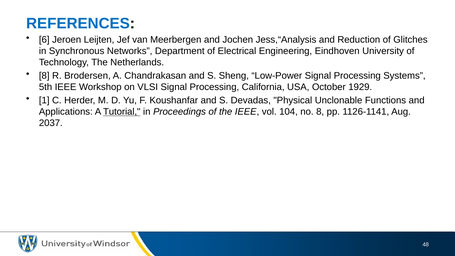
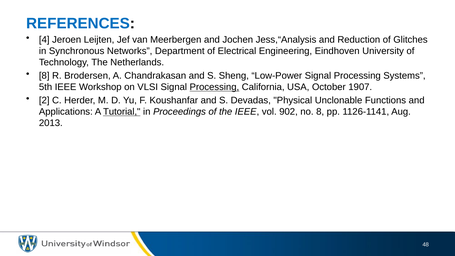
6: 6 -> 4 (44, 40)
Processing underline: none -> present (214, 87)
1929: 1929 -> 1907 (360, 87)
1: 1 -> 2 (44, 100)
104: 104 -> 902 (289, 112)
2037: 2037 -> 2013 (51, 123)
